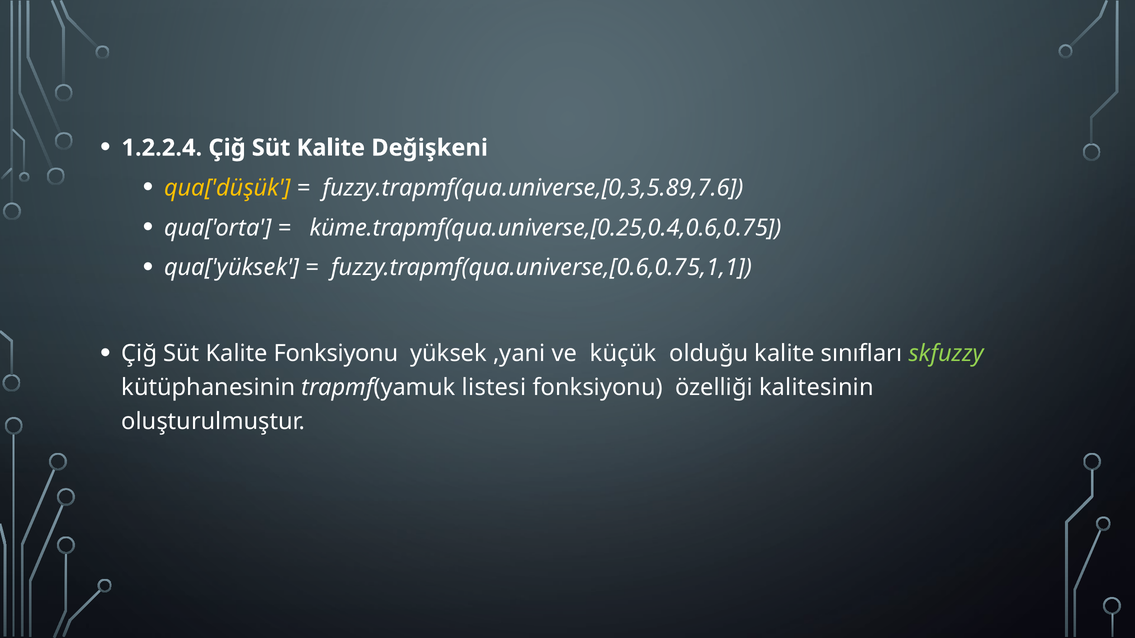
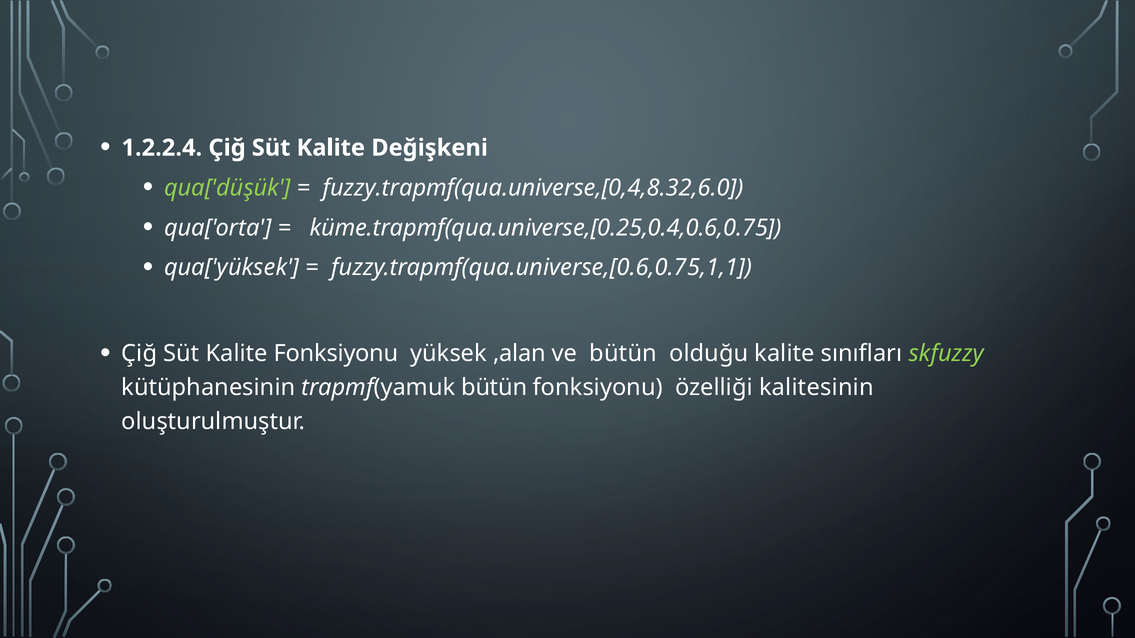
qua['düşük colour: yellow -> light green (227, 188)
fuzzy.trapmf(qua.universe,[0,3,5.89,7.6: fuzzy.trapmf(qua.universe,[0,3,5.89,7.6 -> fuzzy.trapmf(qua.universe,[0,4,8.32,6.0 (533, 188)
,yani: ,yani -> ,alan (519, 354)
ve küçük: küçük -> bütün (623, 354)
trapmf(yamuk listesi: listesi -> bütün (494, 388)
